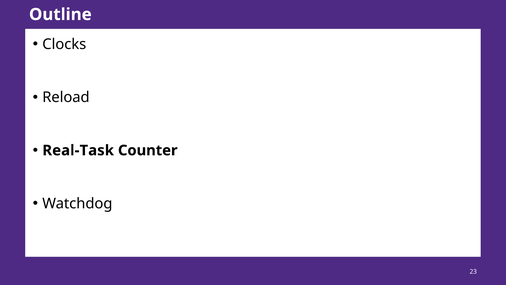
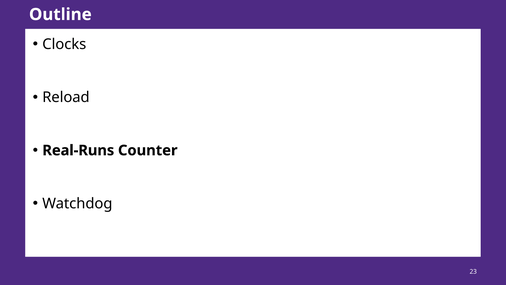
Real-Task: Real-Task -> Real-Runs (78, 150)
